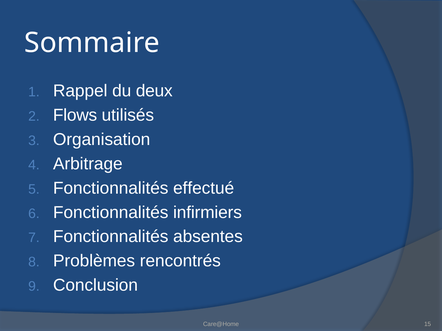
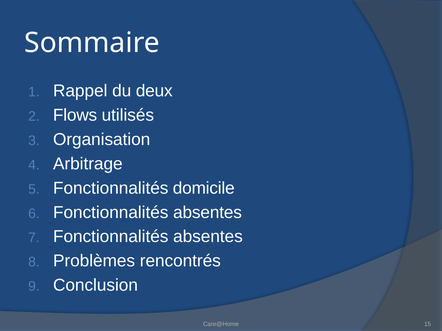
effectué: effectué -> domicile (204, 188)
infirmiers: infirmiers -> absentes (208, 213)
